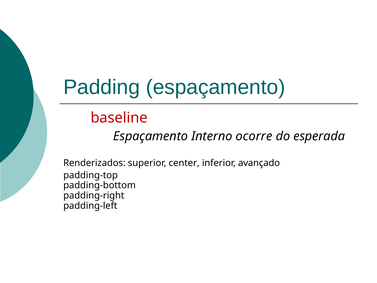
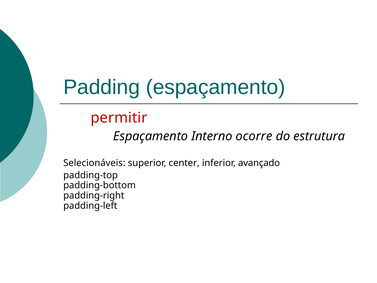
baseline: baseline -> permitir (119, 118)
esperada: esperada -> estrutura (319, 136)
Renderizados: Renderizados -> Selecionáveis (94, 163)
